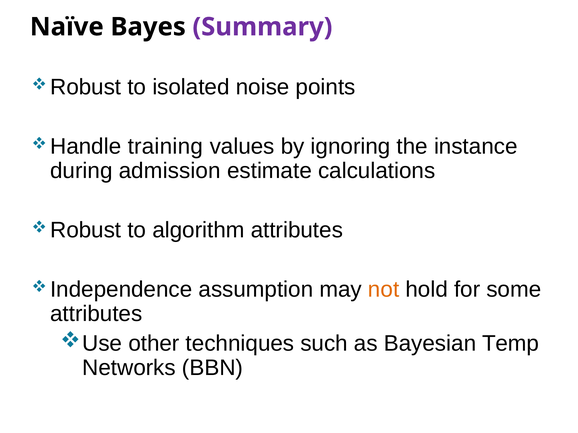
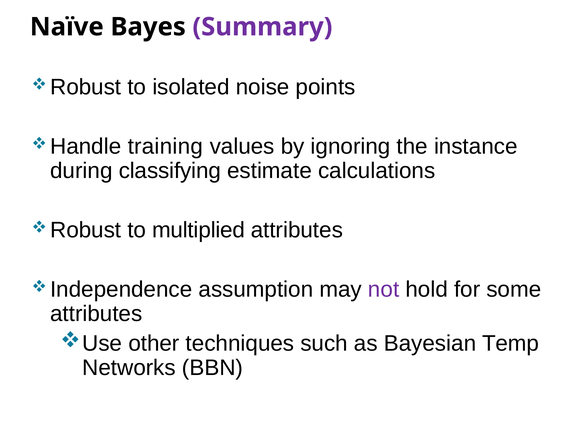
admission: admission -> classifying (170, 171)
algorithm: algorithm -> multiplied (199, 230)
not colour: orange -> purple (384, 290)
